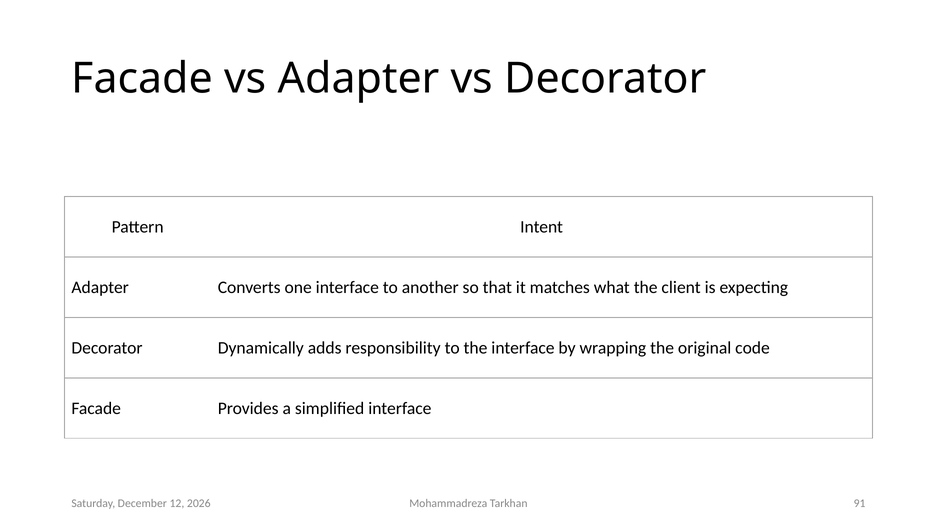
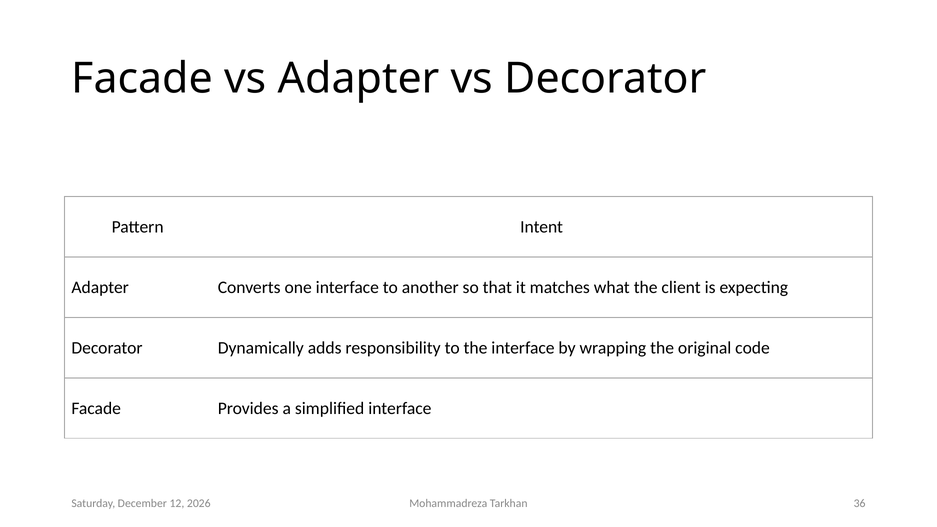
91: 91 -> 36 (860, 503)
